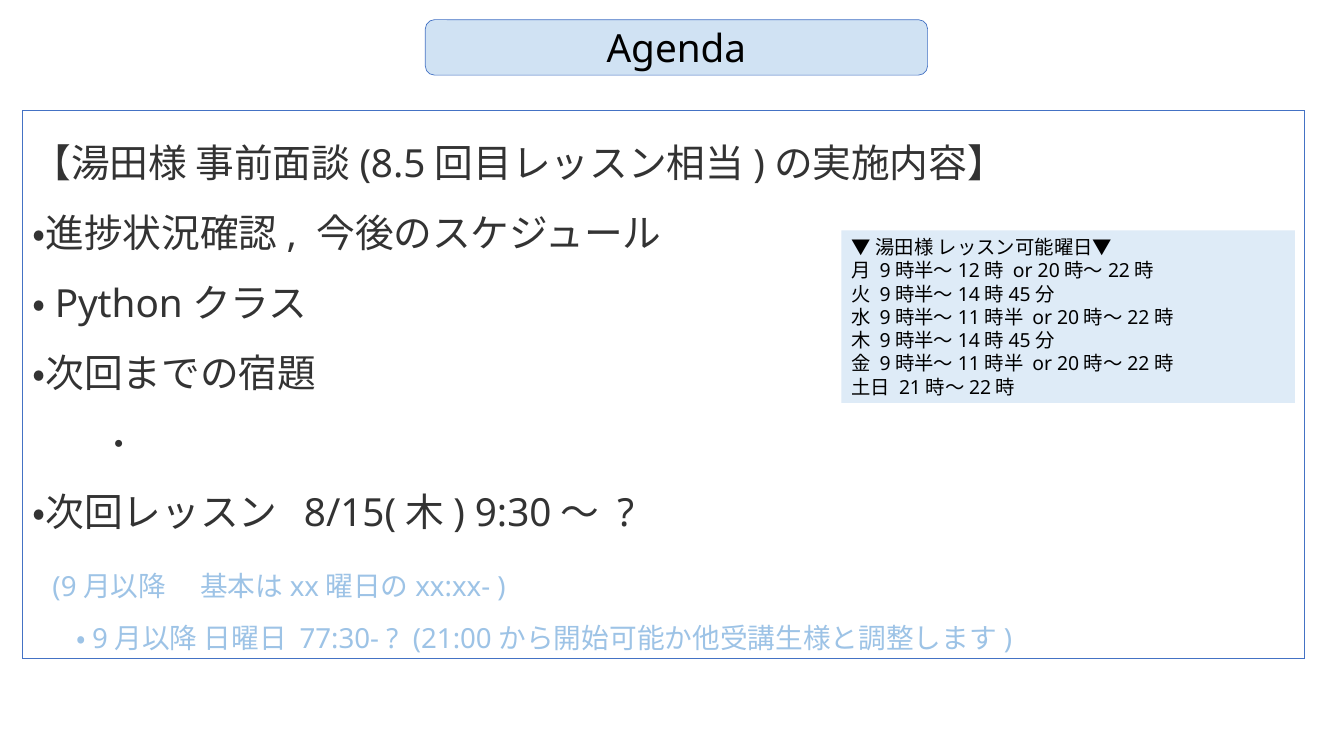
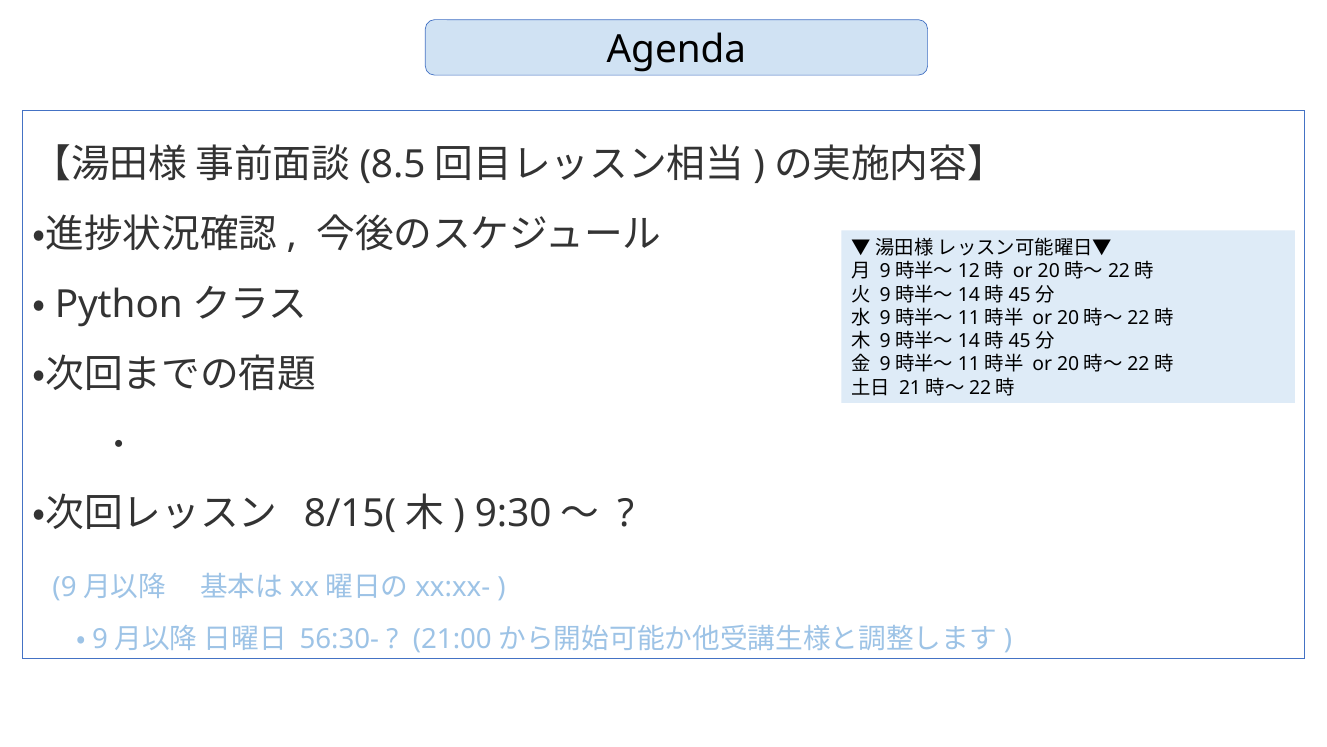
77:30-: 77:30- -> 56:30- (339, 639)
